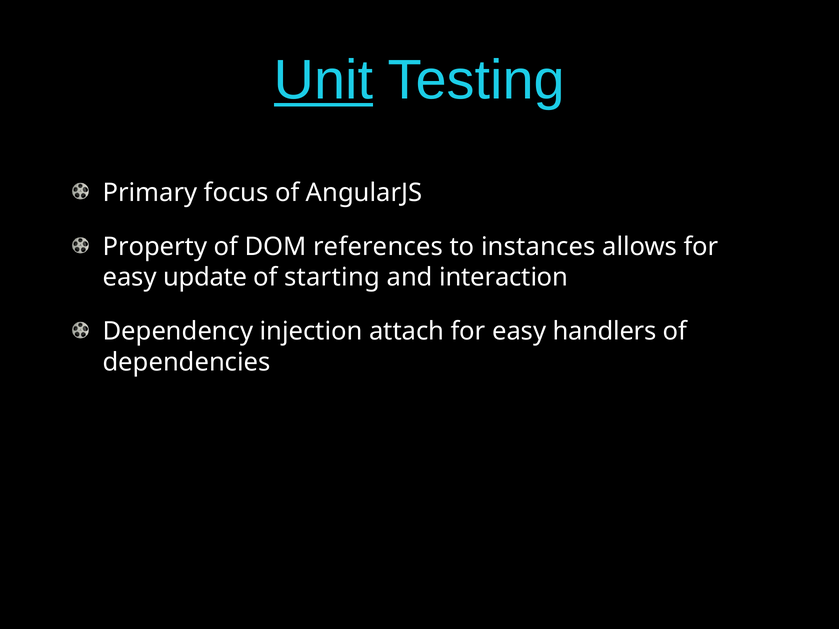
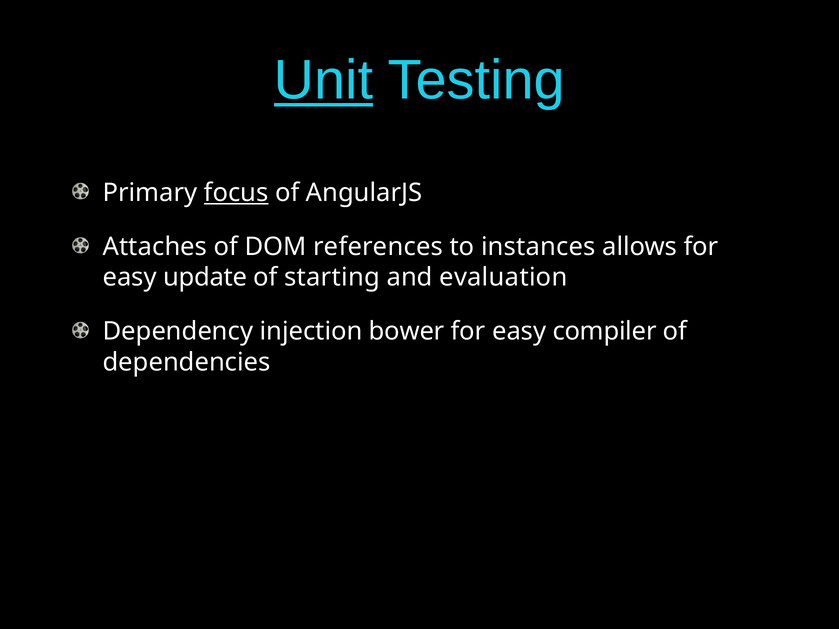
focus underline: none -> present (236, 193)
Property: Property -> Attaches (155, 247)
interaction: interaction -> evaluation (503, 278)
attach: attach -> bower (407, 332)
handlers: handlers -> compiler (605, 332)
